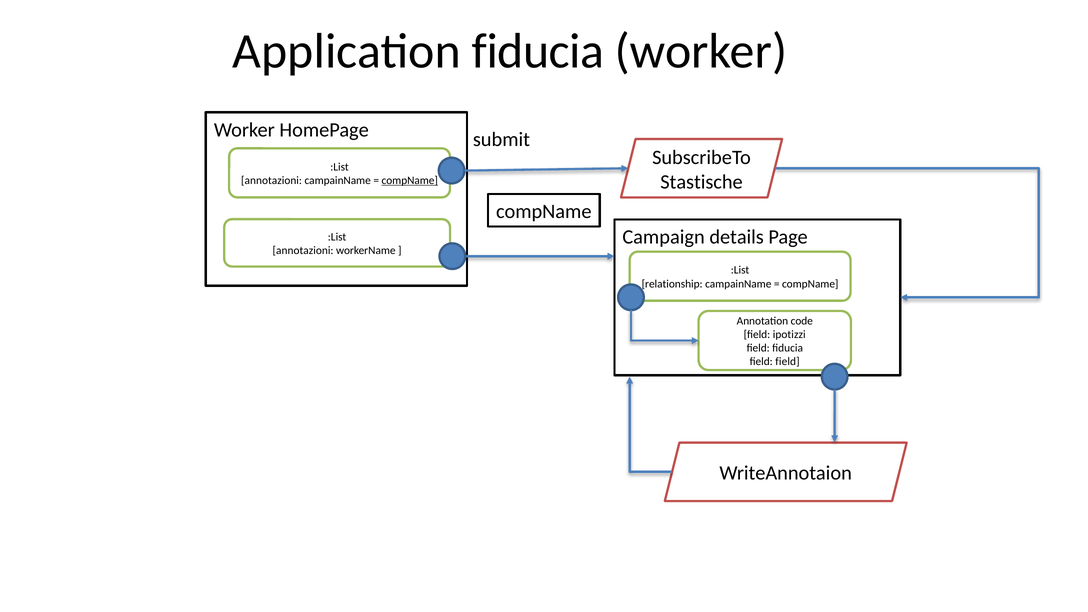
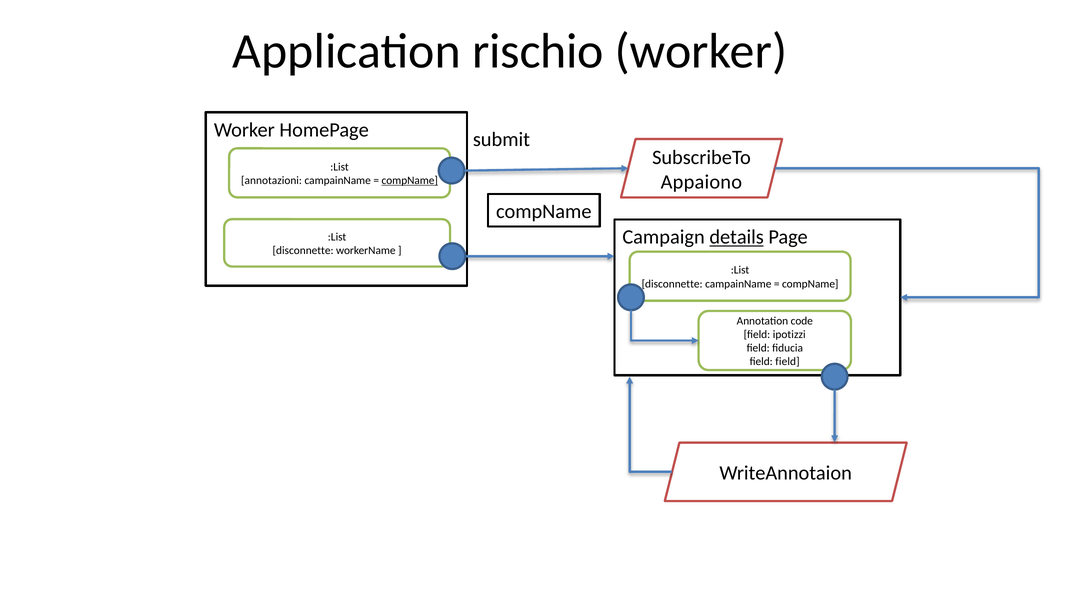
Application fiducia: fiducia -> rischio (538, 51)
Stastische: Stastische -> Appaiono (701, 182)
details underline: none -> present (737, 237)
annotazioni: annotazioni -> disconnette (303, 250)
relationship: relationship -> disconnette (672, 284)
